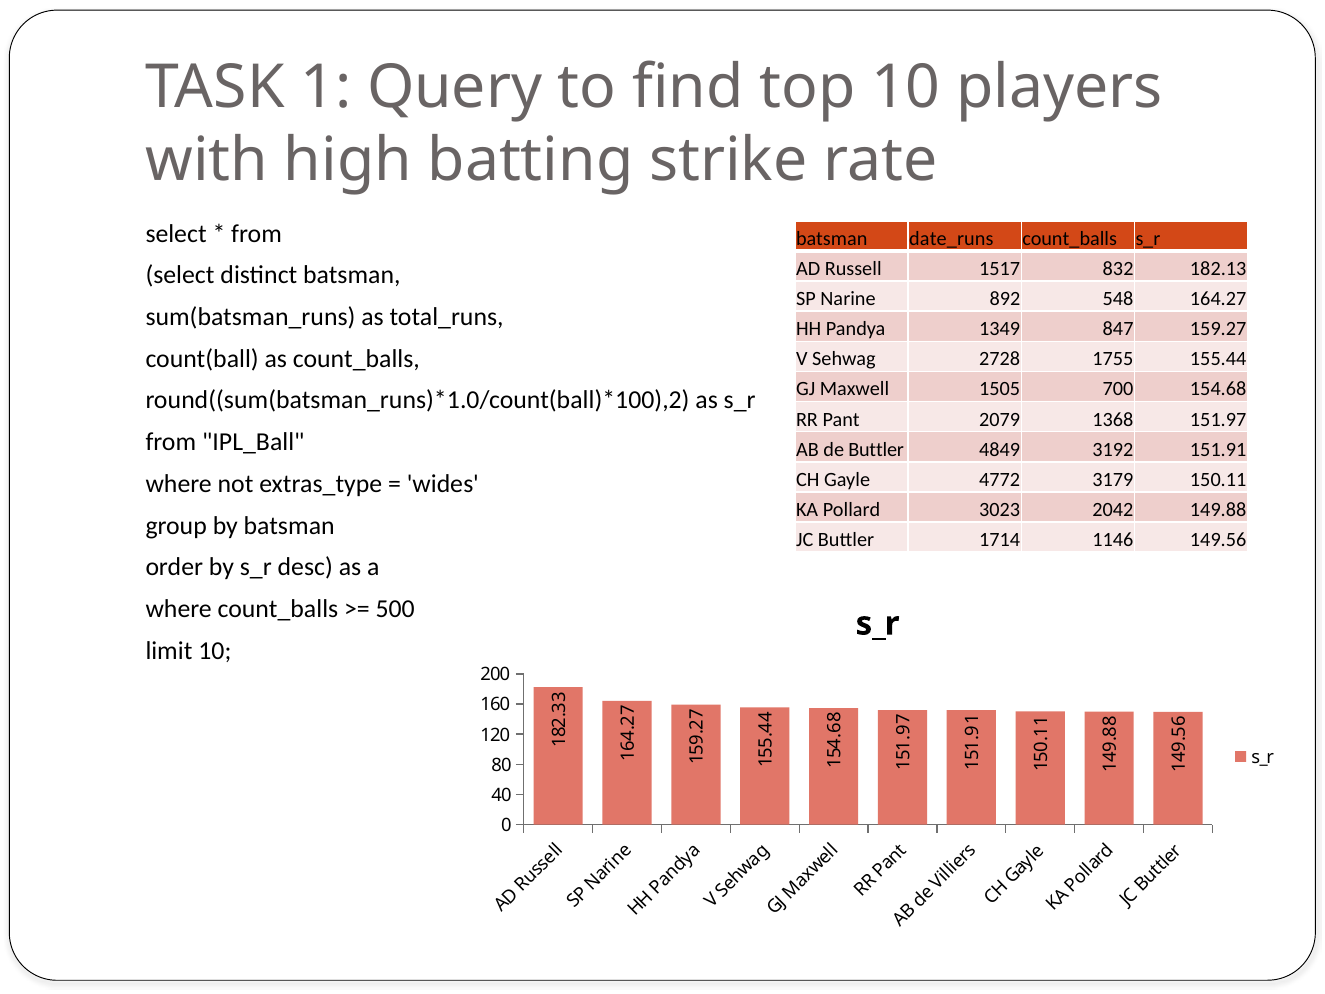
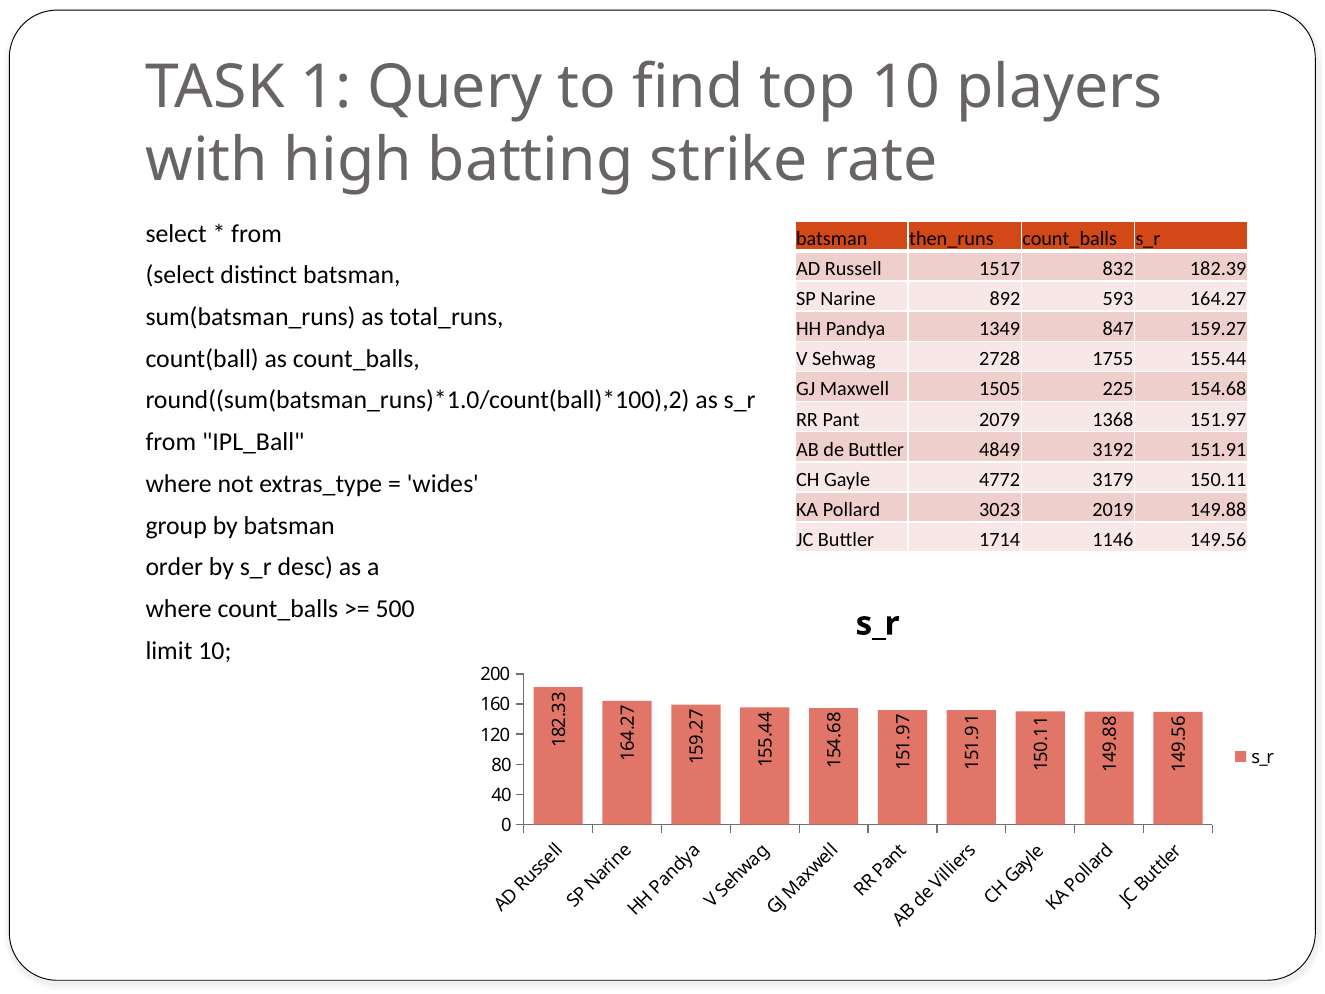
date_runs: date_runs -> then_runs (951, 239)
182.13: 182.13 -> 182.39 (1218, 269)
548: 548 -> 593 (1118, 299)
700: 700 -> 225 (1118, 389)
2042: 2042 -> 2019 (1113, 510)
